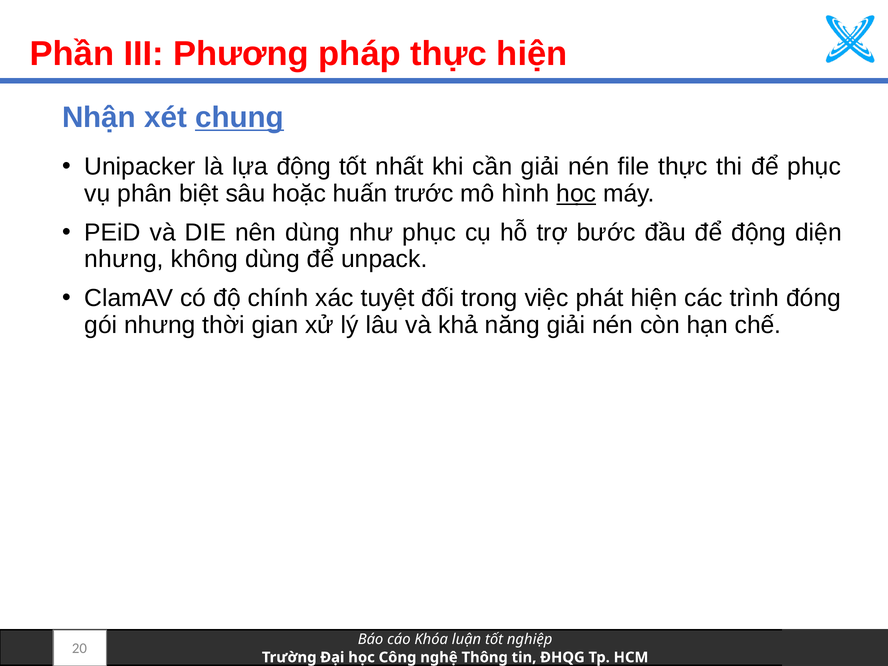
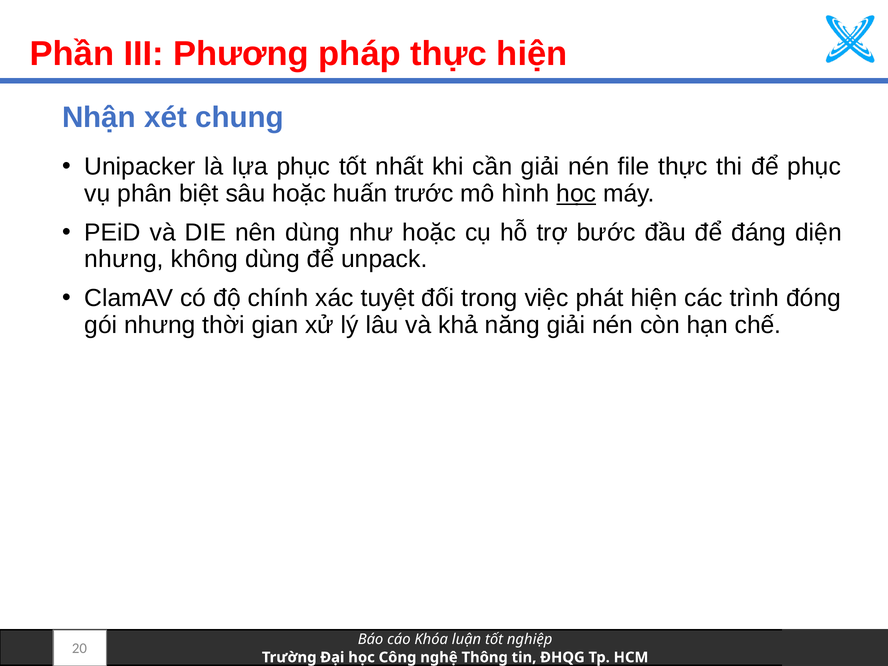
chung underline: present -> none (240, 118)
lựa động: động -> phục (304, 167)
như phục: phục -> hoặc (429, 232)
để động: động -> đáng (759, 232)
